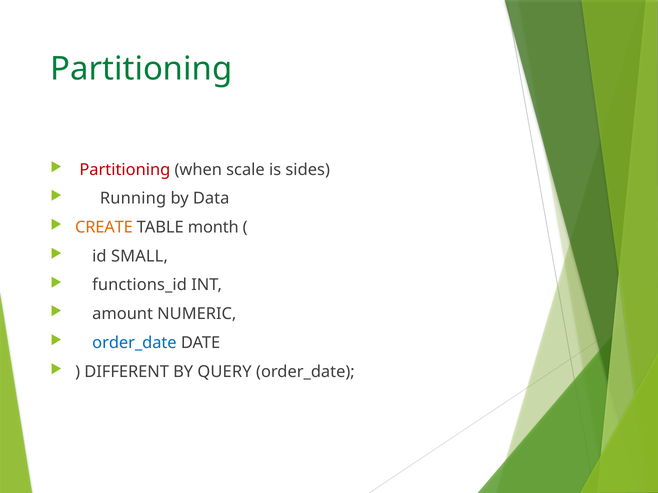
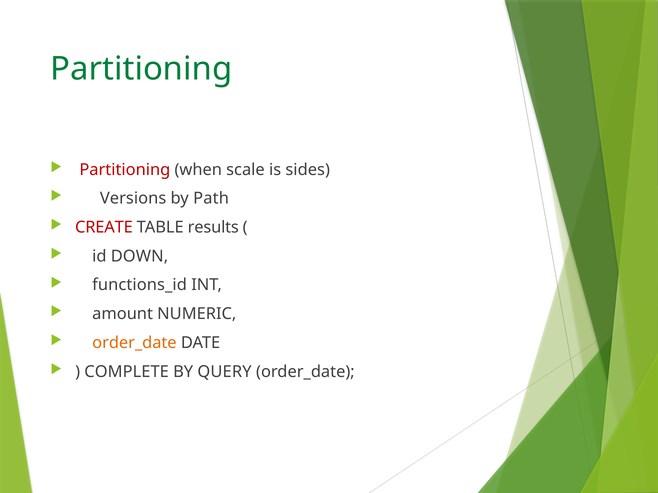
Running: Running -> Versions (133, 199)
Data: Data -> Path (211, 199)
CREATE colour: orange -> red (104, 228)
month: month -> results (213, 228)
SMALL: SMALL -> DOWN (139, 256)
order_date colour: blue -> orange (134, 343)
DIFFERENT: DIFFERENT -> COMPLETE (127, 372)
